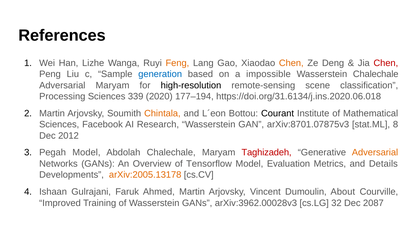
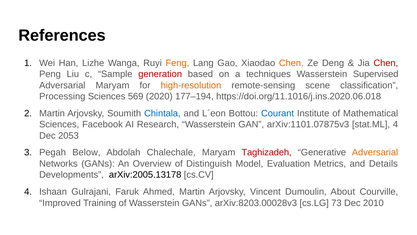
generation colour: blue -> red (160, 74)
impossible: impossible -> techniques (269, 74)
Wasserstein Chalechale: Chalechale -> Supervised (376, 74)
high-resolution colour: black -> orange (191, 85)
339: 339 -> 569 (136, 96)
https://doi.org/31.6134/j.ins.2020.06.018: https://doi.org/31.6134/j.ins.2020.06.018 -> https://doi.org/11.1016/j.ins.2020.06.018 (299, 96)
Chintala colour: orange -> blue (162, 113)
Courant colour: black -> blue (278, 113)
arXiv:8701.07875v3: arXiv:8701.07875v3 -> arXiv:1101.07875v3 (308, 124)
stat.ML 8: 8 -> 4 (396, 124)
2012: 2012 -> 2053 (68, 135)
Pegah Model: Model -> Below (86, 152)
Tensorflow: Tensorflow -> Distinguish (209, 163)
arXiv:2005.13178 colour: orange -> black (145, 175)
arXiv:3962.00028v3: arXiv:3962.00028v3 -> arXiv:8203.00028v3 (256, 203)
32: 32 -> 73 (336, 203)
2087: 2087 -> 2010 (373, 203)
